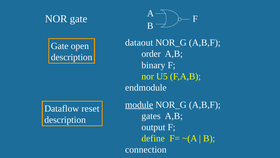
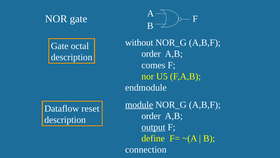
dataout: dataout -> without (139, 42)
open: open -> octal (80, 46)
binary: binary -> comes (153, 65)
gates: gates -> order (151, 116)
output underline: none -> present (153, 127)
